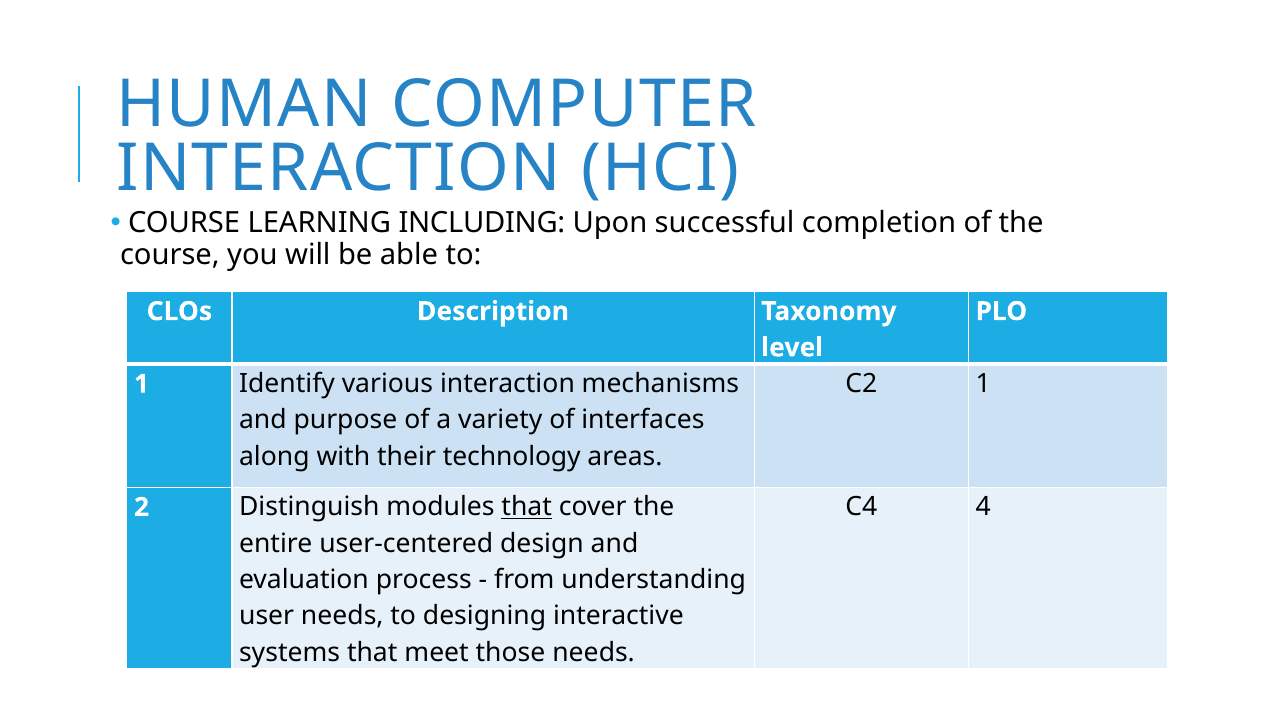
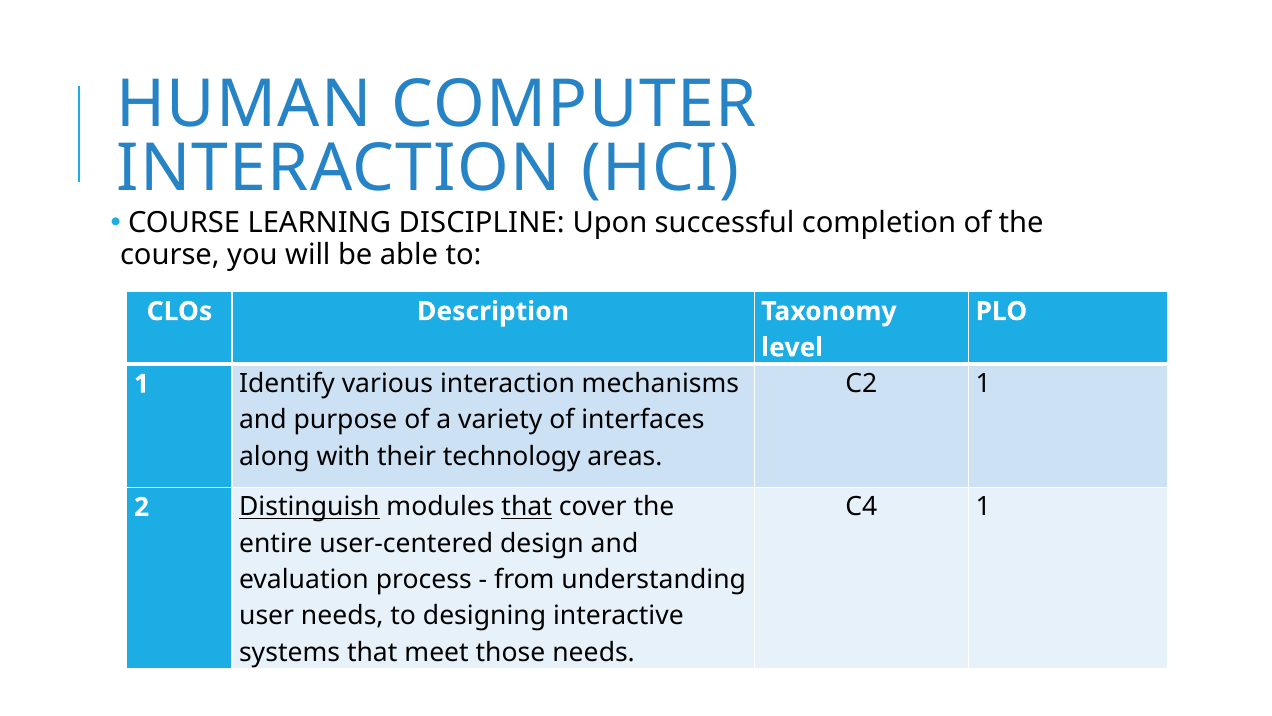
INCLUDING: INCLUDING -> DISCIPLINE (482, 223)
C4 4: 4 -> 1 (983, 507)
Distinguish underline: none -> present (309, 507)
